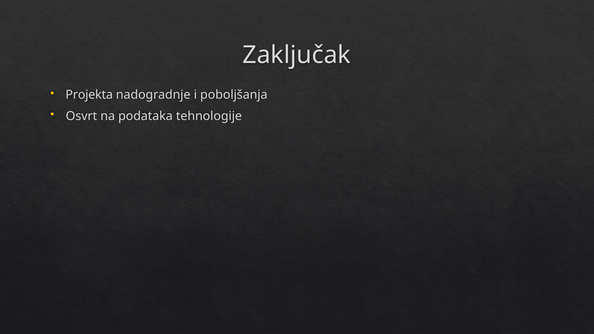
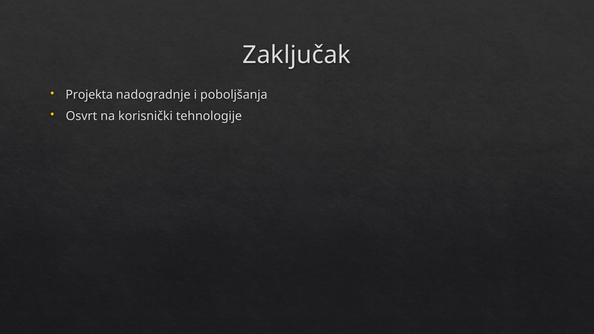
podataka: podataka -> korisnički (146, 116)
